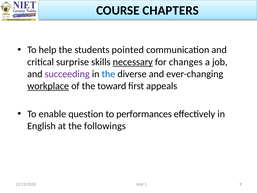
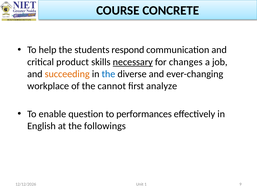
CHAPTERS: CHAPTERS -> CONCRETE (171, 11)
pointed: pointed -> respond (128, 50)
surprise: surprise -> product (73, 62)
succeeding colour: purple -> orange (67, 74)
workplace underline: present -> none (48, 86)
toward: toward -> cannot (112, 86)
appeals: appeals -> analyze (162, 86)
